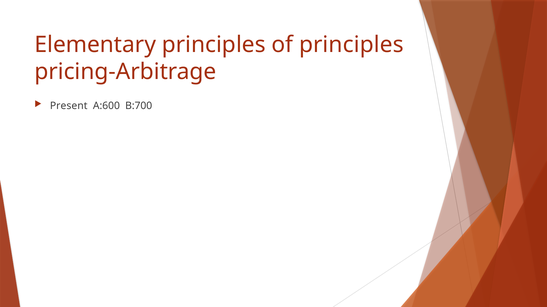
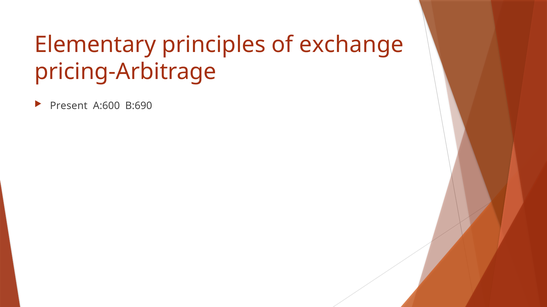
of principles: principles -> exchange (351, 45)
B:700: B:700 -> B:690 (139, 106)
